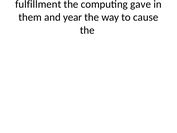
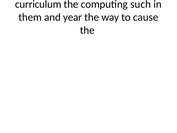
fulfillment: fulfillment -> curriculum (38, 4)
gave: gave -> such (141, 4)
